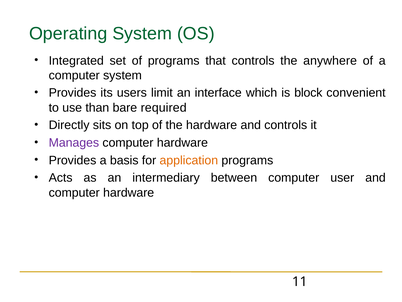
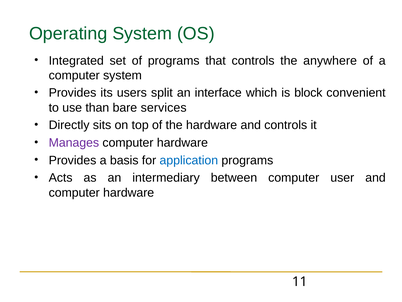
limit: limit -> split (162, 93)
required: required -> services (164, 108)
application colour: orange -> blue (189, 160)
